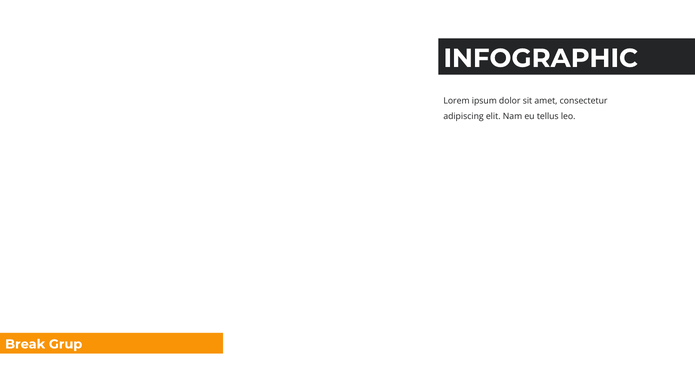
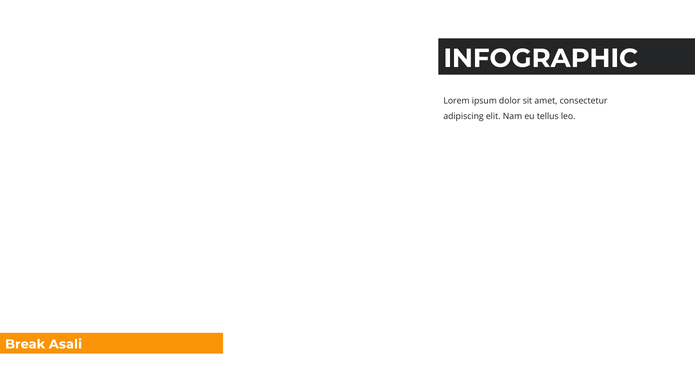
Grup: Grup -> Asali (65, 344)
